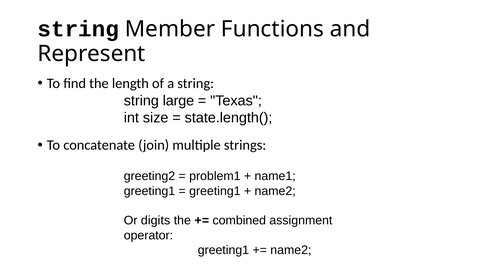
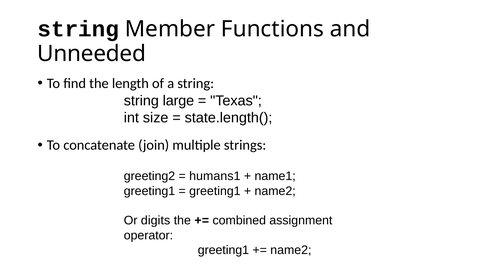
Represent: Represent -> Unneeded (92, 54)
problem1: problem1 -> humans1 (215, 176)
